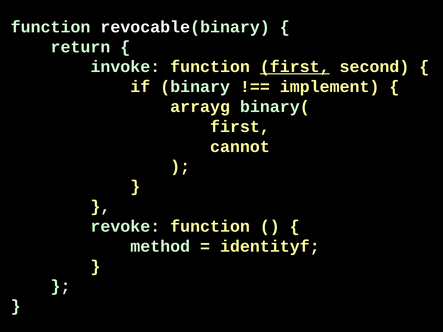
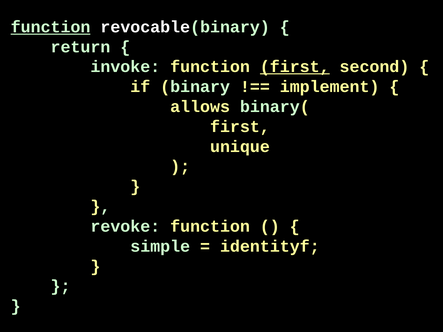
function underline: none -> present (51, 27)
arrayg: arrayg -> allows (200, 107)
cannot: cannot -> unique (240, 147)
method: method -> simple (160, 246)
